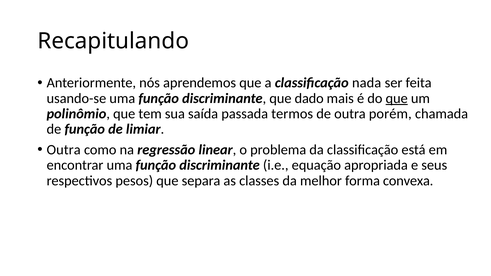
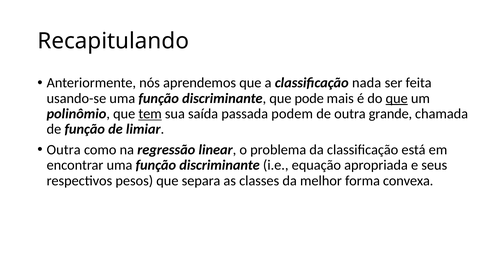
dado: dado -> pode (309, 98)
tem underline: none -> present (150, 114)
termos: termos -> podem (292, 114)
porém: porém -> grande (390, 114)
